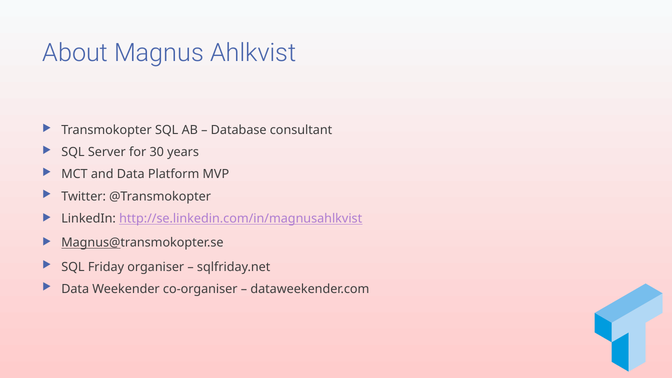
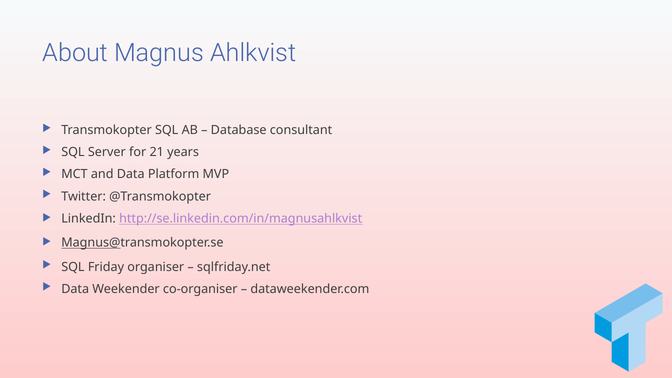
30: 30 -> 21 (157, 152)
